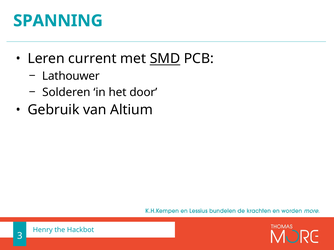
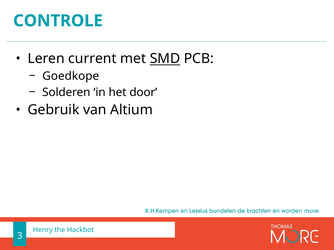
SPANNING: SPANNING -> CONTROLE (58, 21)
Lathouwer: Lathouwer -> Goedkope (71, 76)
